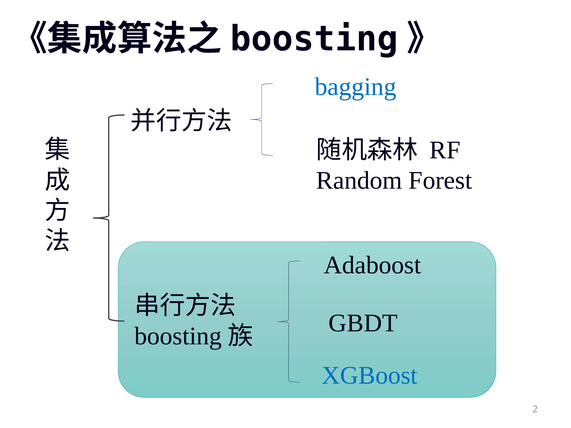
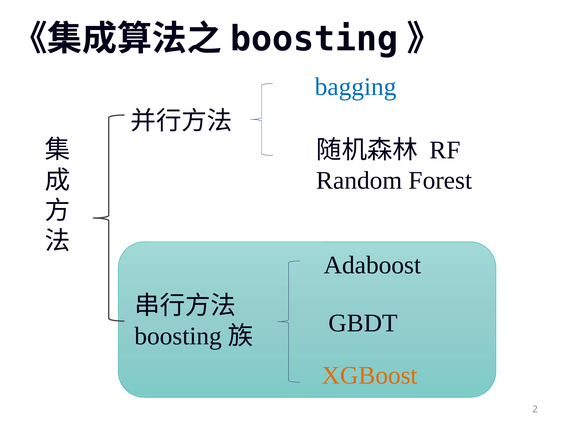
XGBoost colour: blue -> orange (370, 376)
